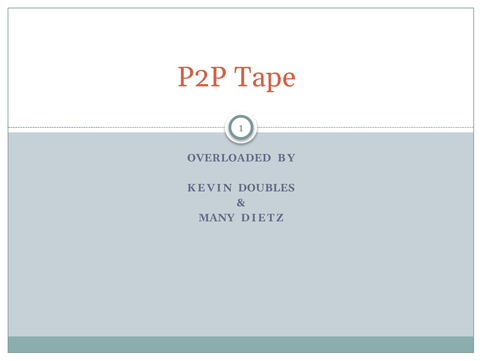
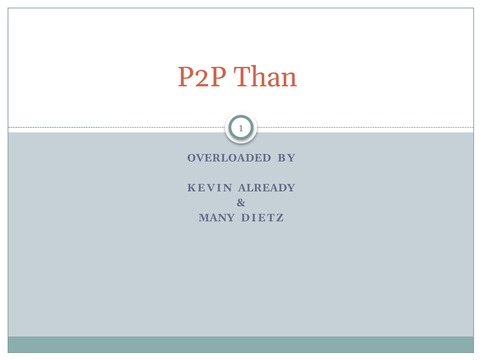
Tape: Tape -> Than (265, 77)
DOUBLES: DOUBLES -> ALREADY (266, 188)
